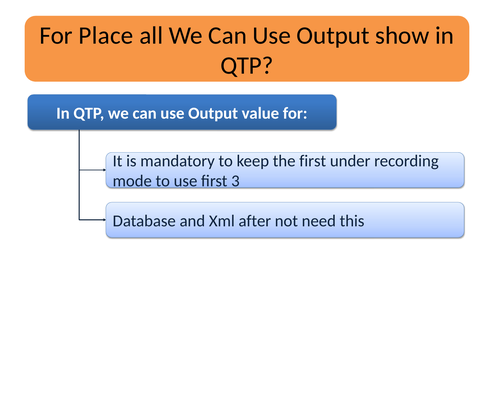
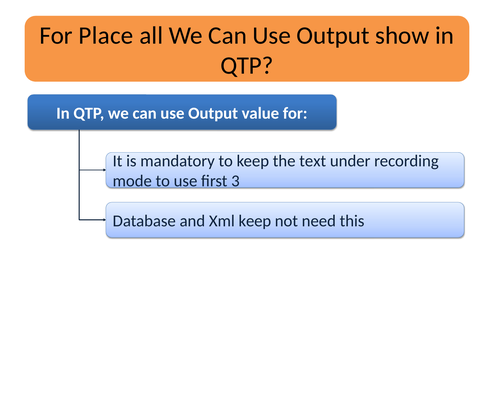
the first: first -> text (313, 161)
Xml after: after -> keep (255, 221)
